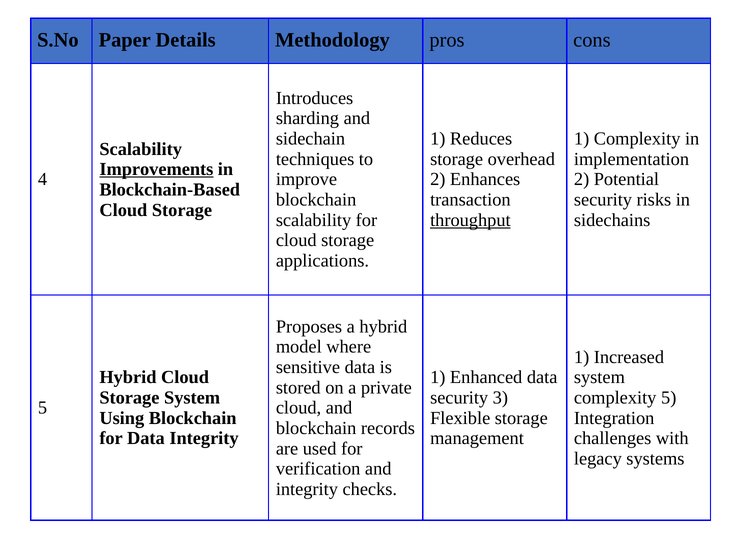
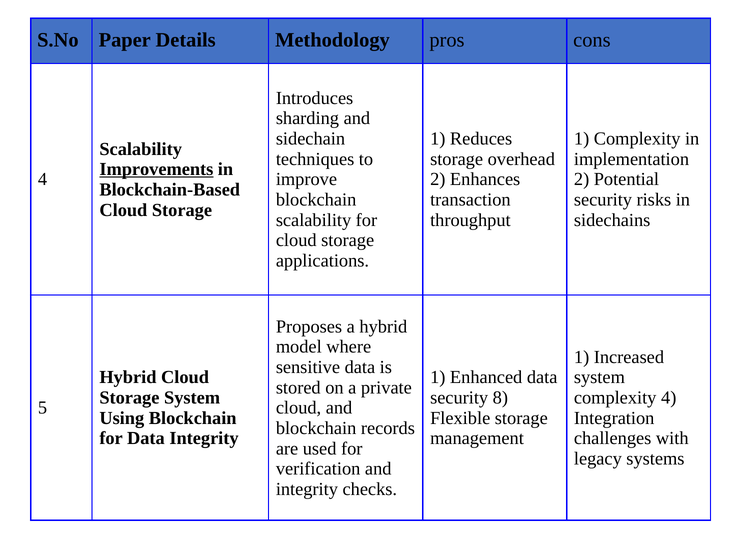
throughput underline: present -> none (470, 220)
3: 3 -> 8 (500, 398)
complexity 5: 5 -> 4 (669, 398)
